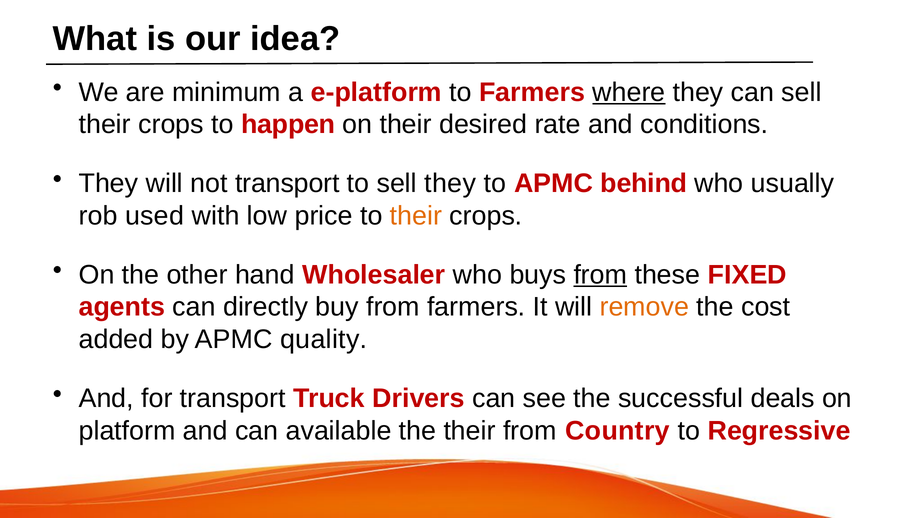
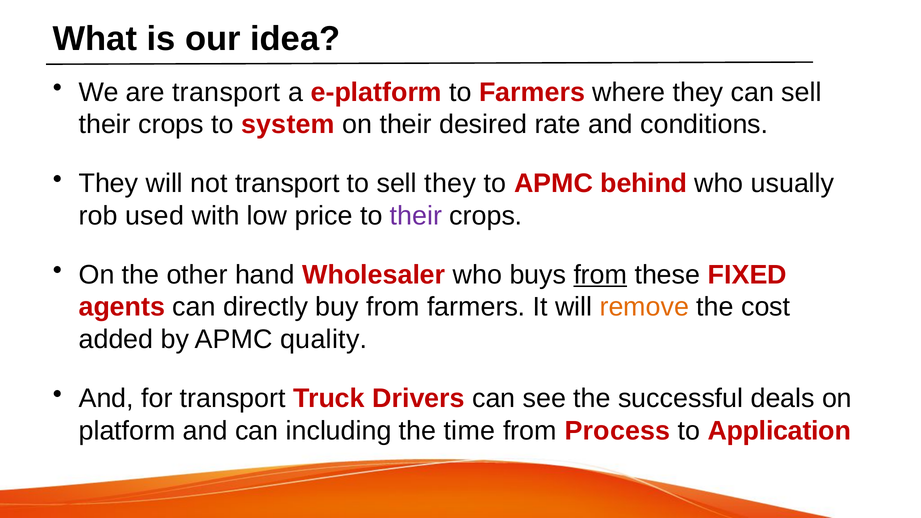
are minimum: minimum -> transport (226, 92)
where underline: present -> none (629, 92)
happen: happen -> system (288, 124)
their colour: orange -> purple (416, 216)
available: available -> including (339, 431)
the their: their -> time (469, 431)
Country: Country -> Process (618, 431)
Regressive: Regressive -> Application (779, 431)
